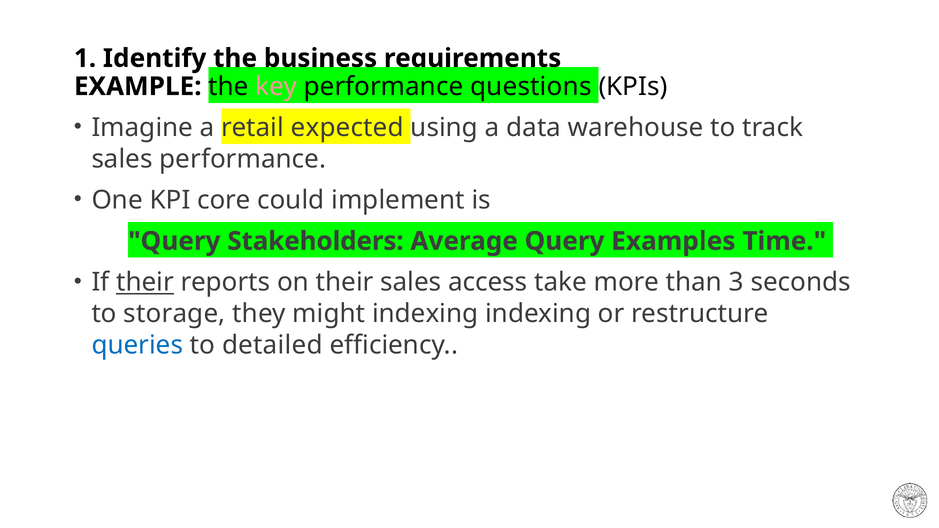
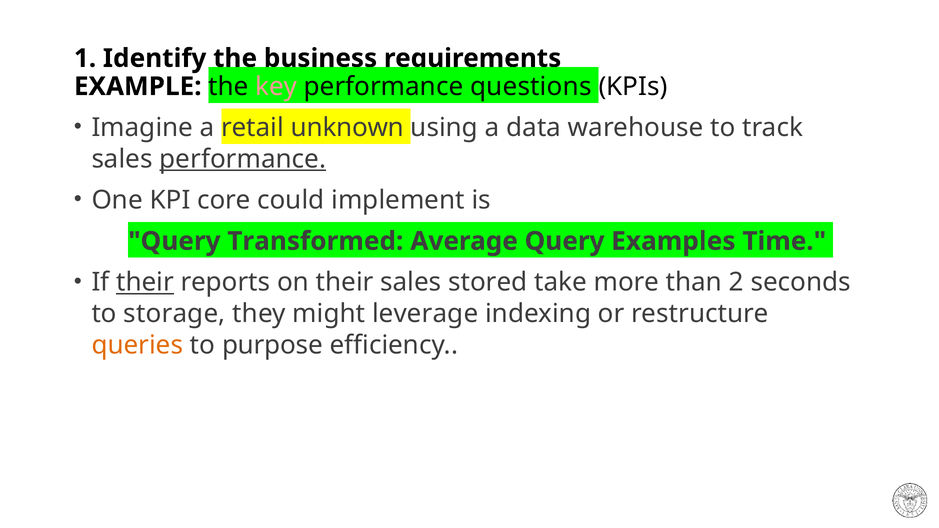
expected: expected -> unknown (347, 128)
performance underline: none -> present (243, 159)
Stakeholders: Stakeholders -> Transformed (315, 241)
access: access -> stored (488, 282)
3: 3 -> 2 (736, 282)
might indexing: indexing -> leverage (425, 314)
queries colour: blue -> orange (137, 345)
detailed: detailed -> purpose (273, 345)
